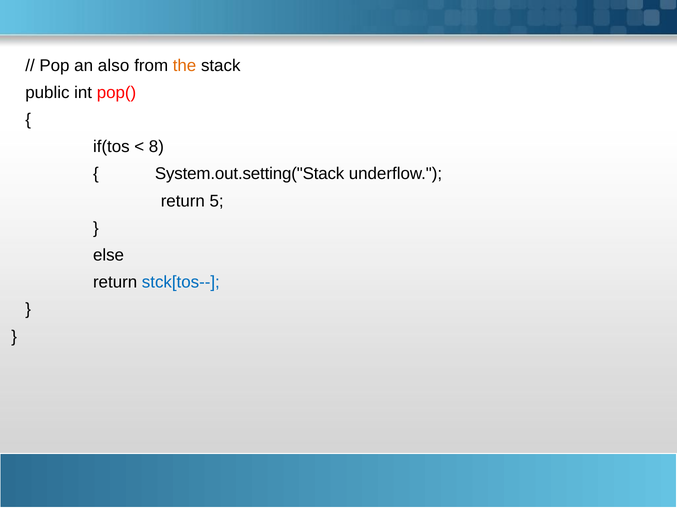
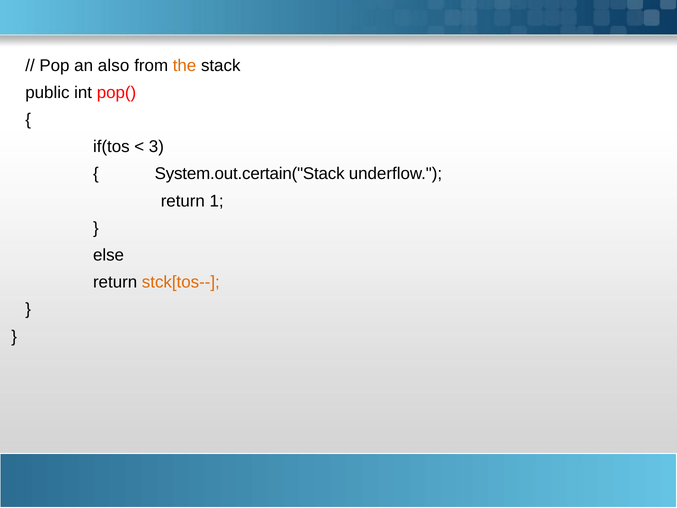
8: 8 -> 3 (156, 147)
System.out.setting("Stack: System.out.setting("Stack -> System.out.certain("Stack (250, 174)
5: 5 -> 1 (217, 201)
stck[tos-- colour: blue -> orange (181, 282)
